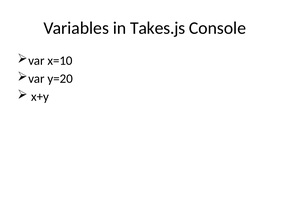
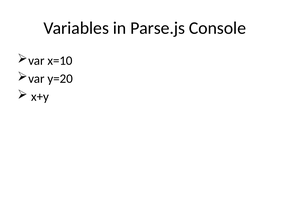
Takes.js: Takes.js -> Parse.js (158, 28)
